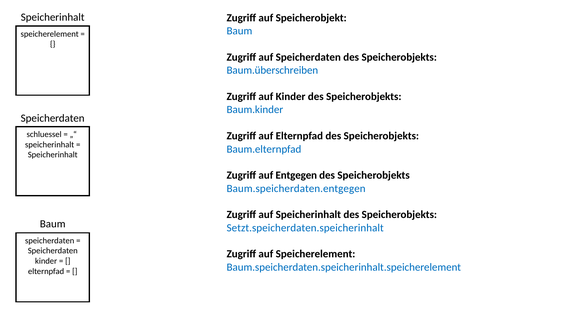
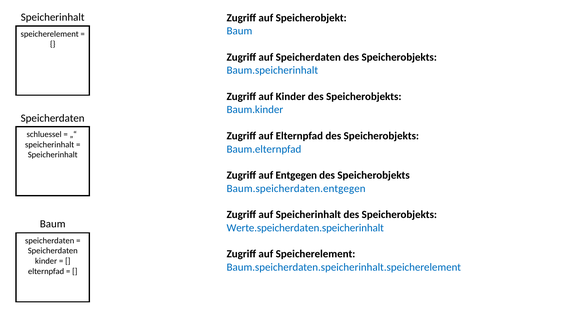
Baum.überschreiben: Baum.überschreiben -> Baum.speicherinhalt (272, 70)
Setzt.speicherdaten.speicherinhalt: Setzt.speicherdaten.speicherinhalt -> Werte.speicherdaten.speicherinhalt (305, 228)
